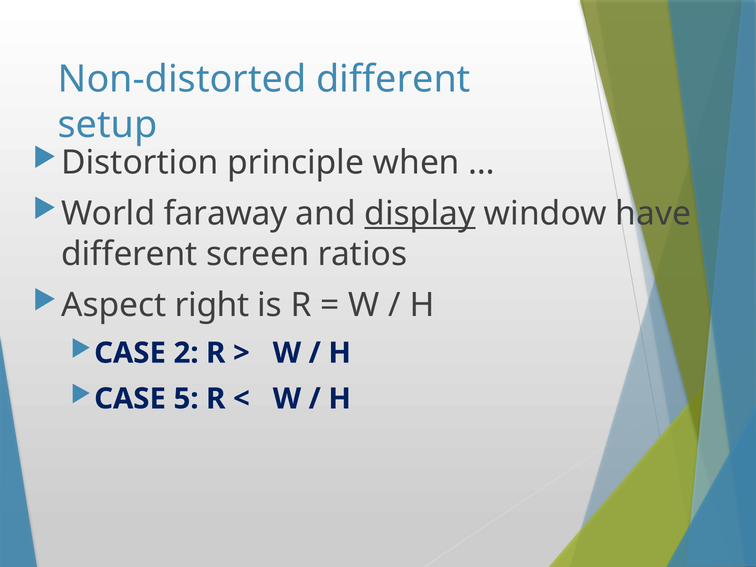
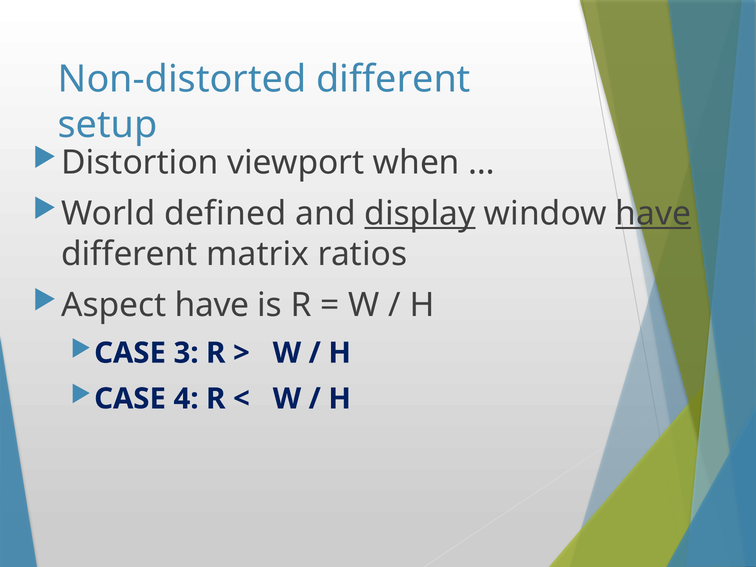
principle: principle -> viewport (296, 163)
faraway: faraway -> defined (225, 214)
have underline: none -> present (653, 214)
screen: screen -> matrix (258, 254)
Aspect right: right -> have (212, 305)
2: 2 -> 3 (186, 353)
5: 5 -> 4 (186, 399)
